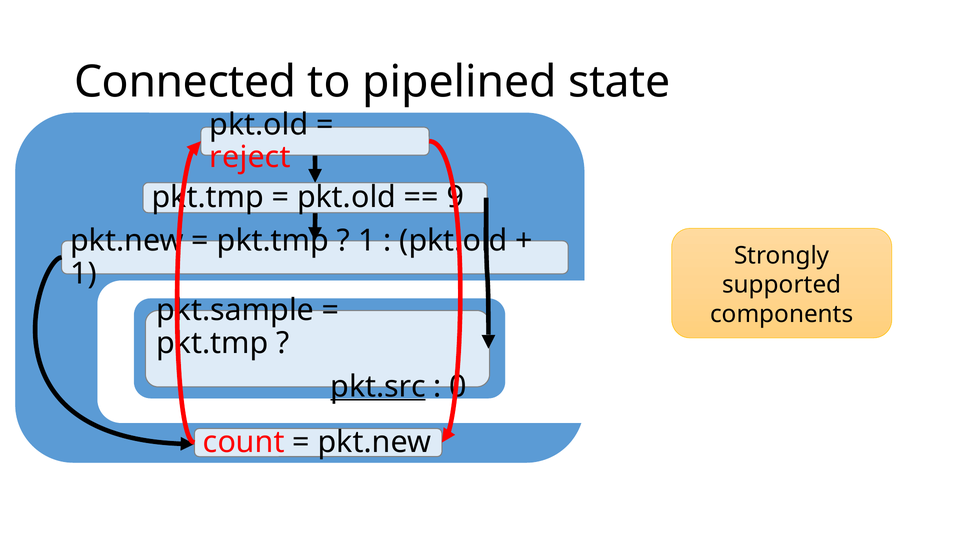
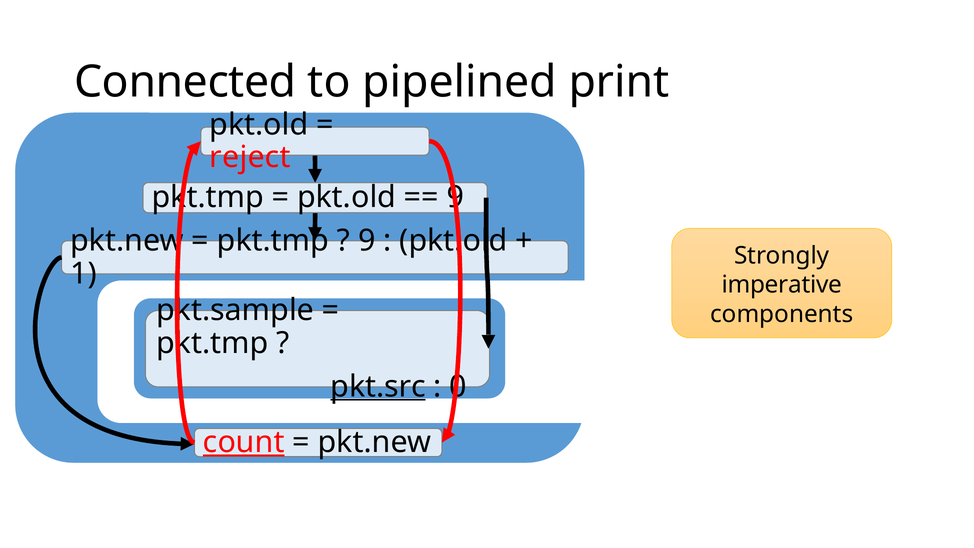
state: state -> print (619, 82)
1: 1 -> 9 (367, 241)
supported: supported -> imperative (782, 285)
count underline: none -> present (244, 442)
